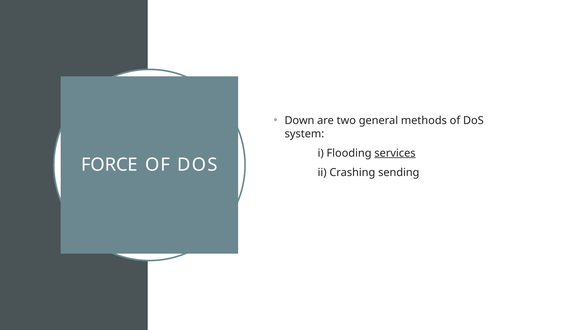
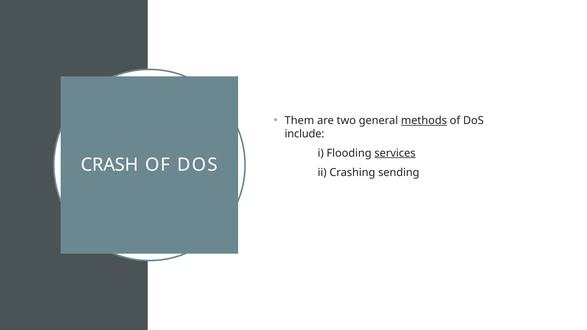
Down: Down -> Them (299, 121)
methods underline: none -> present (424, 121)
system: system -> include (304, 134)
FORCE: FORCE -> CRASH (110, 165)
